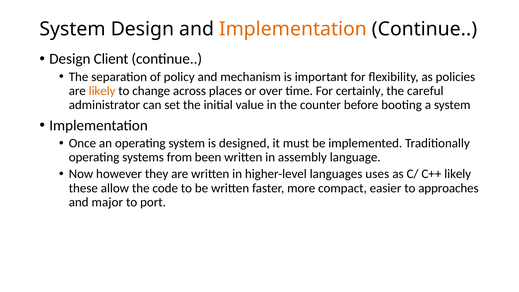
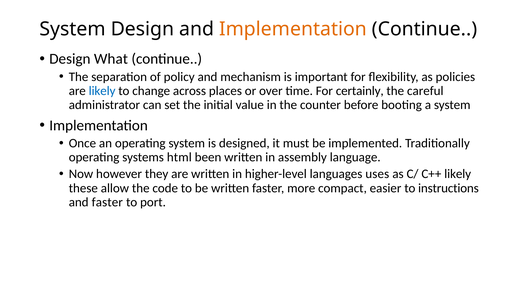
Client: Client -> What (111, 59)
likely colour: orange -> blue (102, 91)
from: from -> html (179, 157)
approaches: approaches -> instructions (448, 188)
and major: major -> faster (107, 202)
